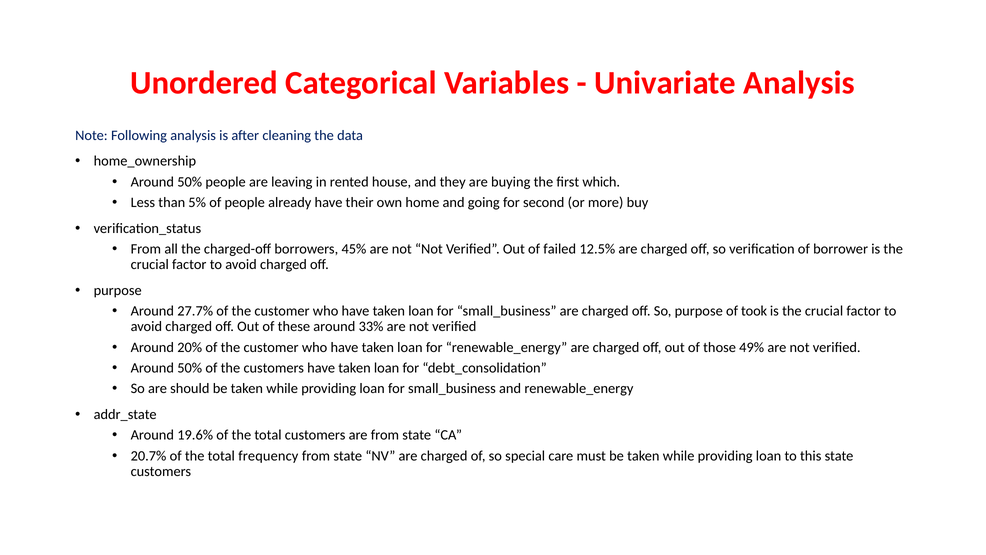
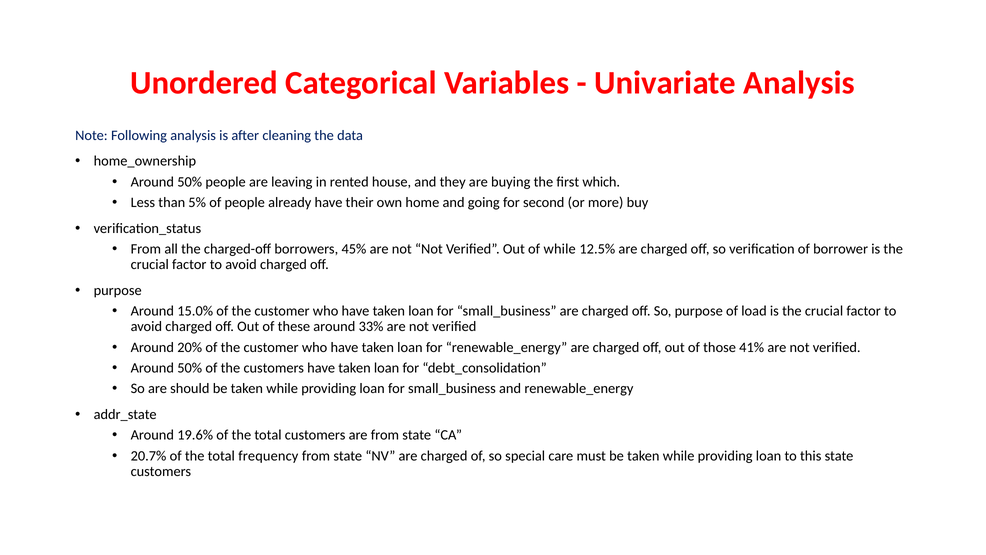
of failed: failed -> while (560, 249)
27.7%: 27.7% -> 15.0% (195, 311)
took: took -> load (754, 311)
49%: 49% -> 41% (752, 347)
